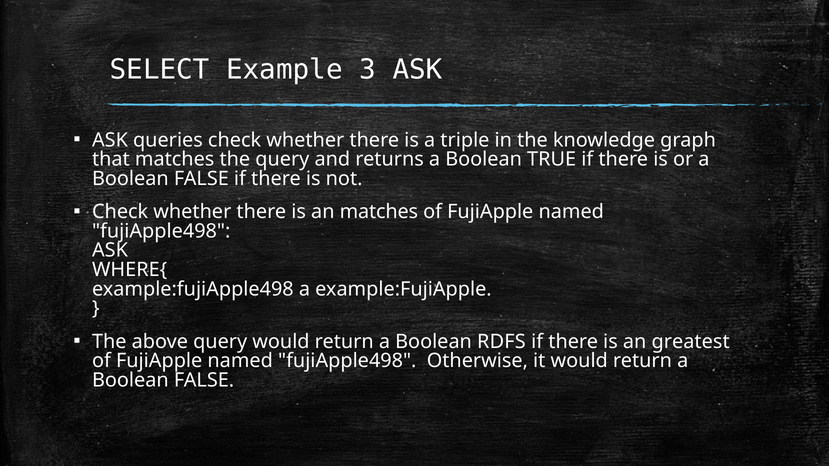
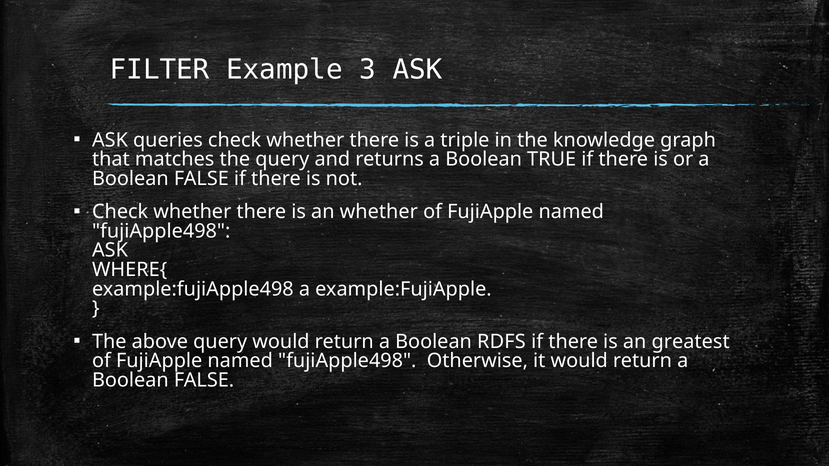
SELECT: SELECT -> FILTER (160, 70)
an matches: matches -> whether (379, 212)
